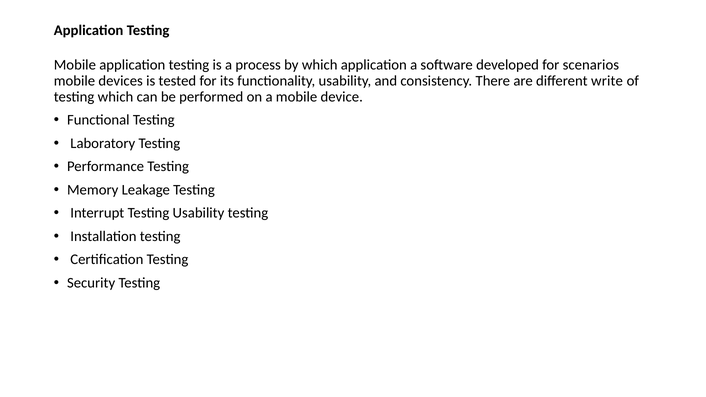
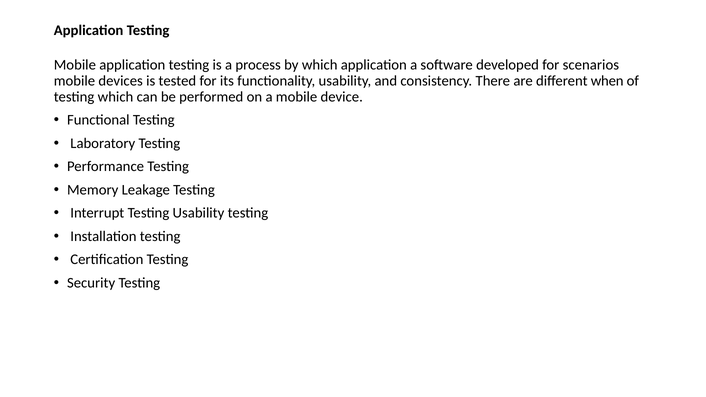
write: write -> when (607, 81)
